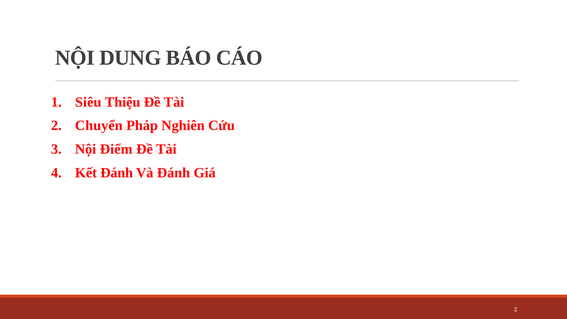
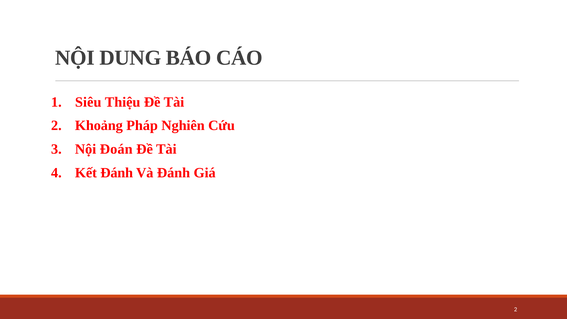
Chuyển: Chuyển -> Khoảng (99, 126)
Điểm: Điểm -> Đoán (116, 149)
